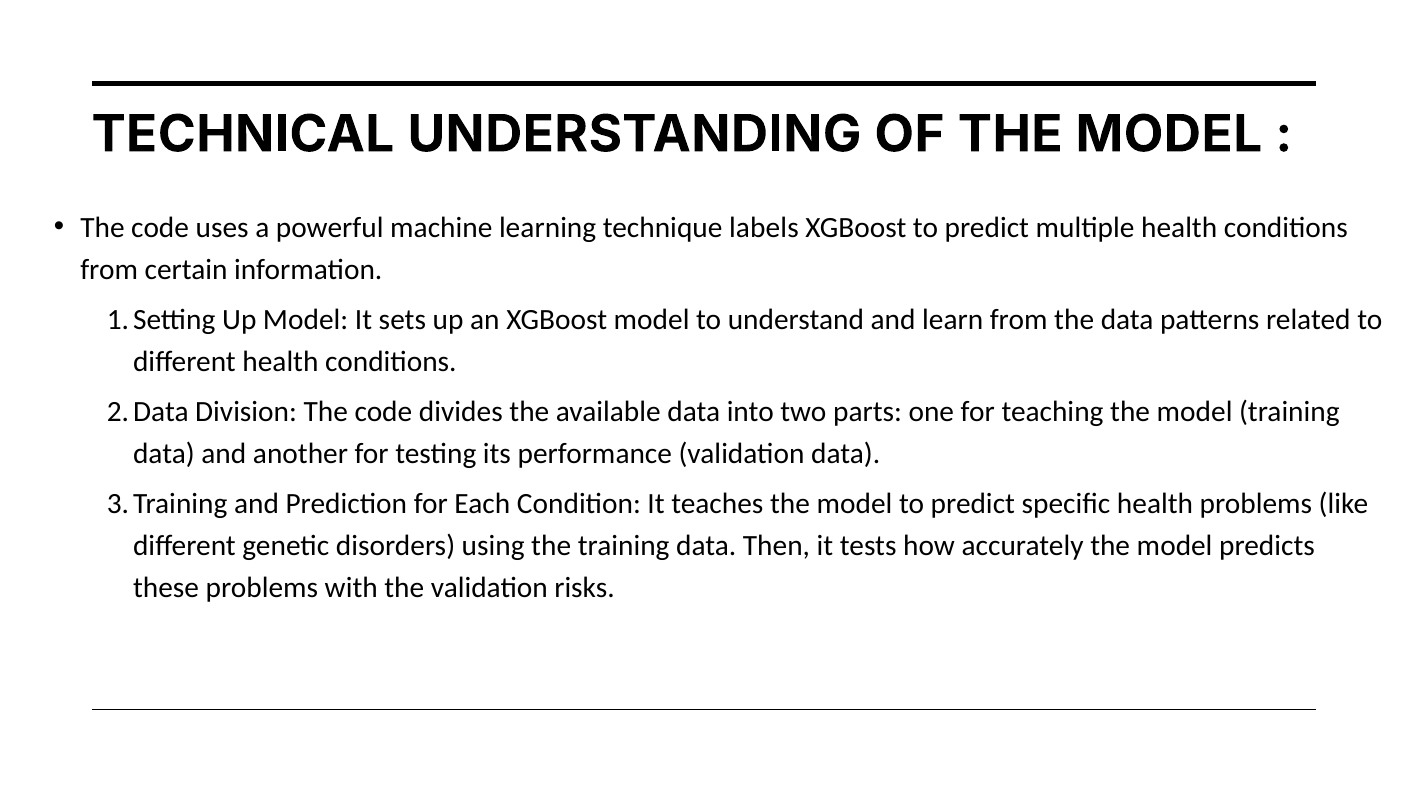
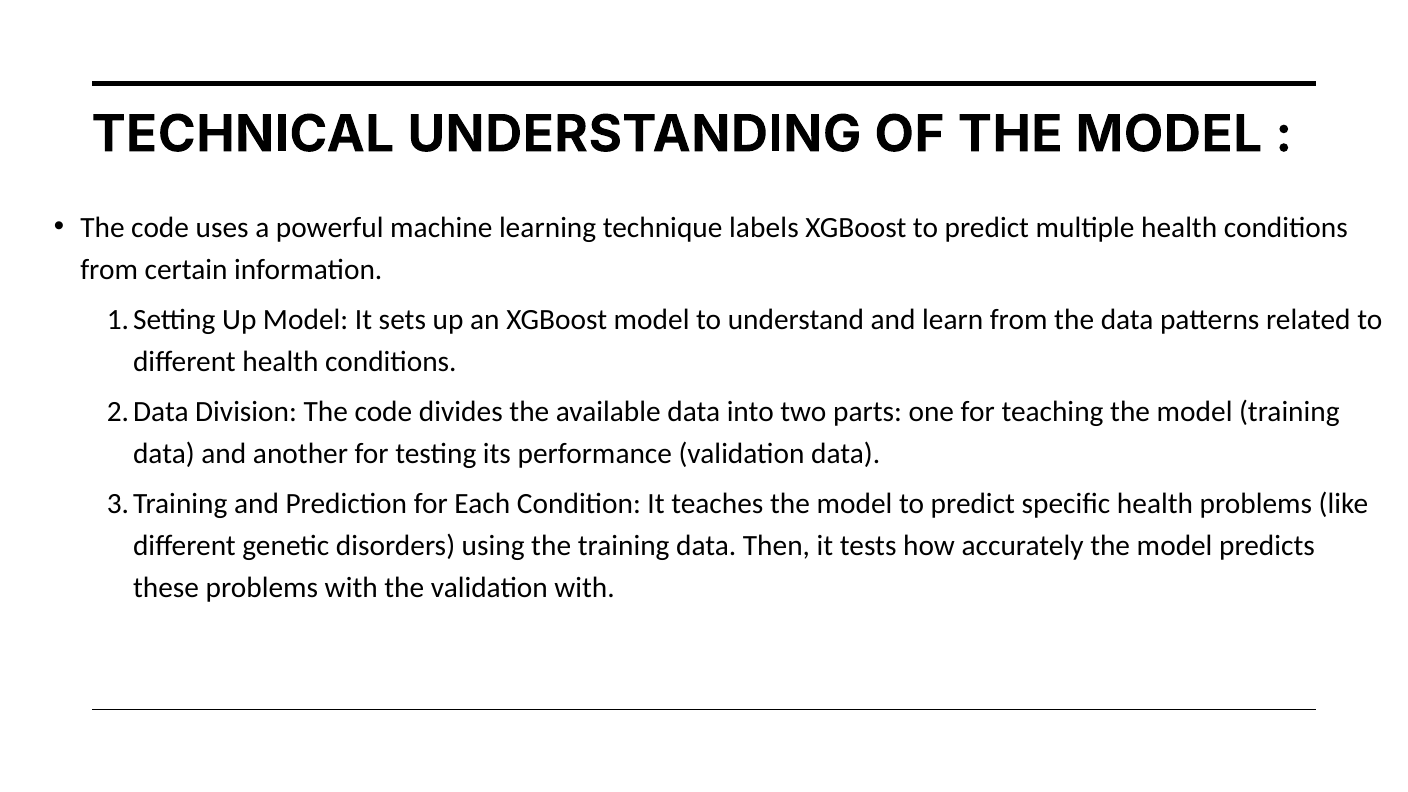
validation risks: risks -> with (585, 588)
